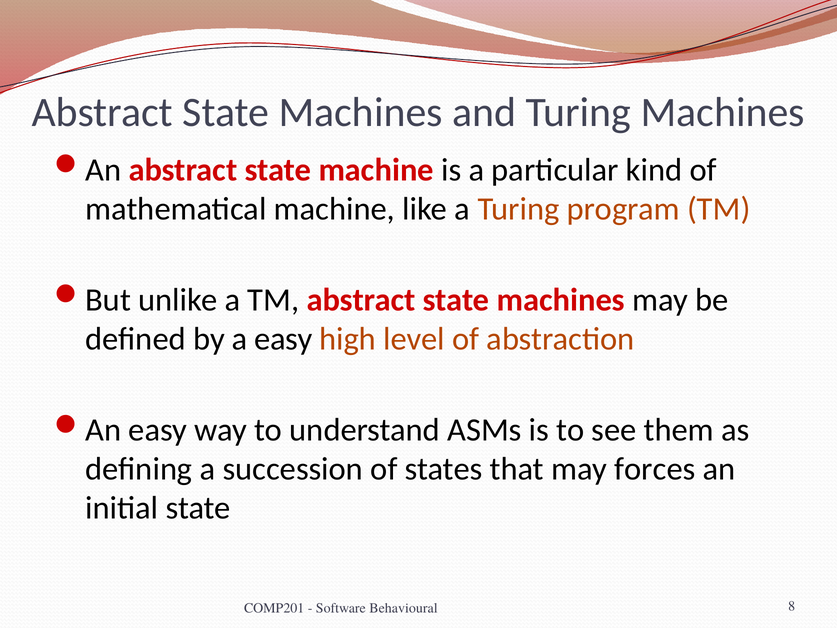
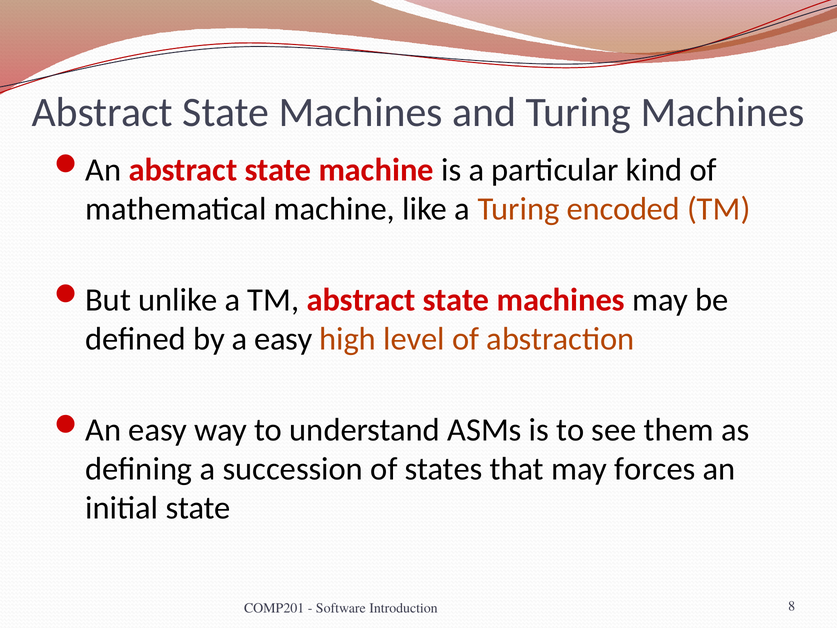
program: program -> encoded (623, 209)
Behavioural: Behavioural -> Introduction (404, 608)
